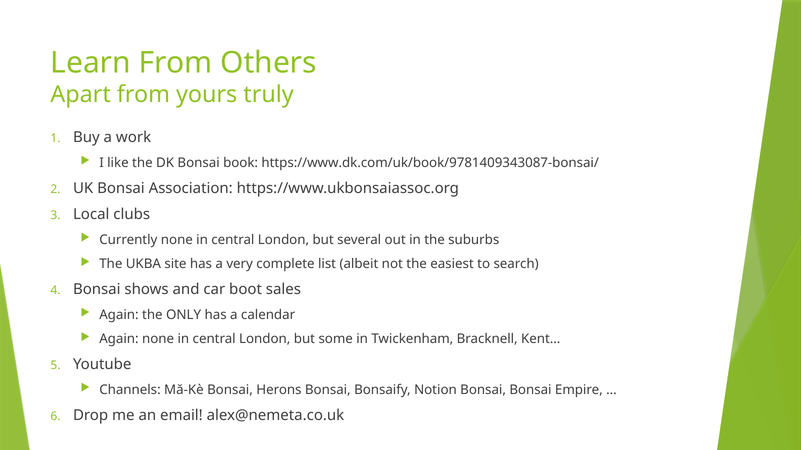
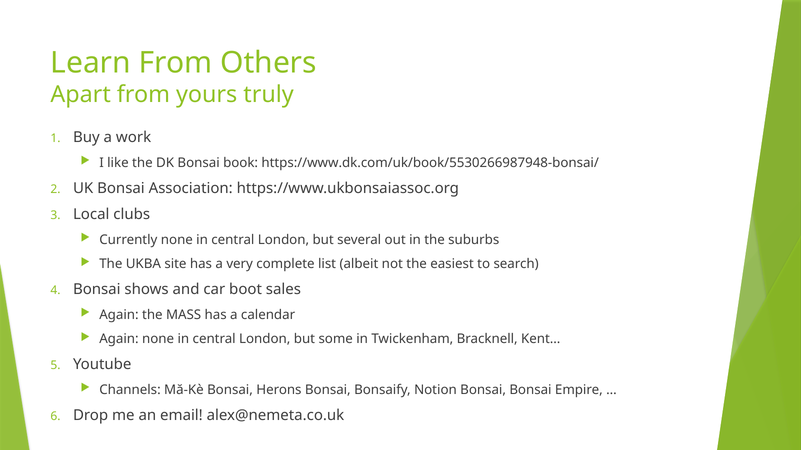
https://www.dk.com/uk/book/9781409343087-bonsai/: https://www.dk.com/uk/book/9781409343087-bonsai/ -> https://www.dk.com/uk/book/5530266987948-bonsai/ (430, 163)
ONLY: ONLY -> MASS (184, 315)
